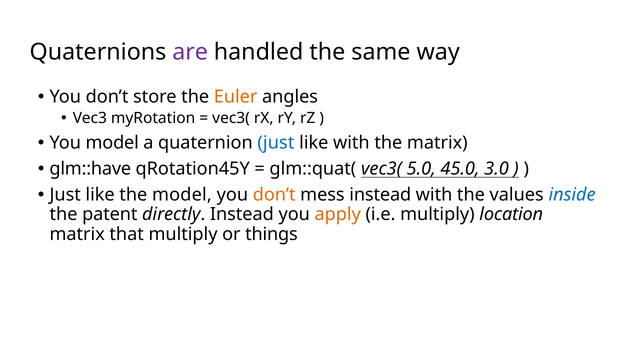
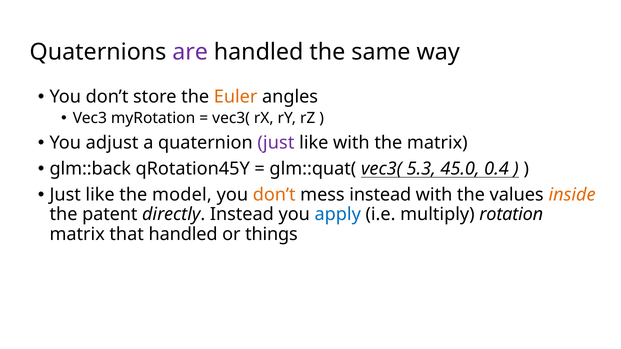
You model: model -> adjust (112, 143)
just colour: blue -> purple (276, 143)
glm::have: glm::have -> glm::back (90, 169)
5.0: 5.0 -> 5.3 (421, 169)
3.0: 3.0 -> 0.4 (497, 169)
inside colour: blue -> orange (572, 195)
apply colour: orange -> blue (338, 215)
location: location -> rotation (511, 215)
that multiply: multiply -> handled (183, 234)
